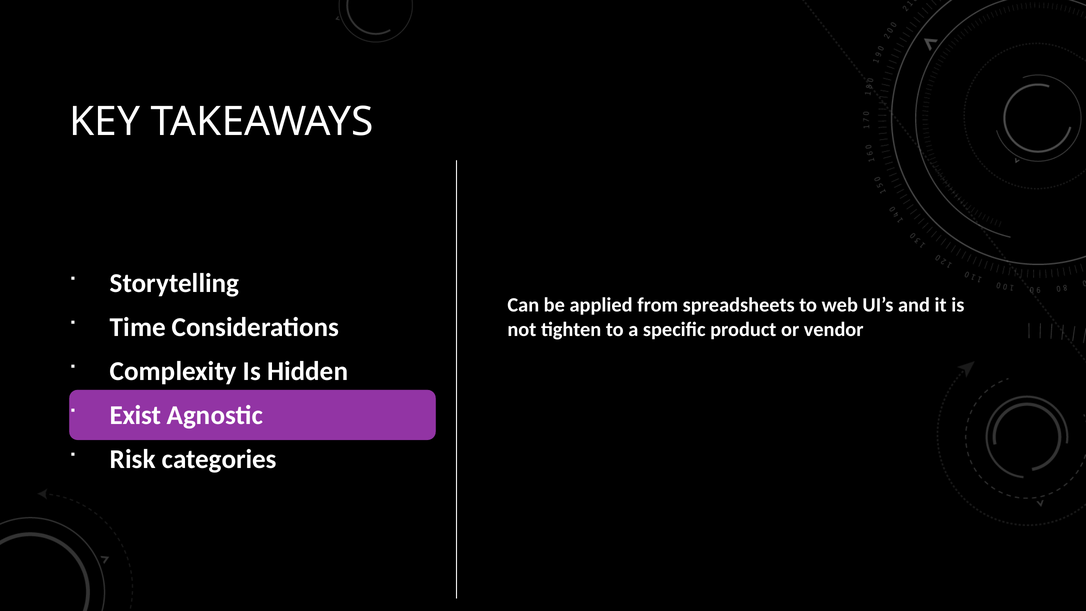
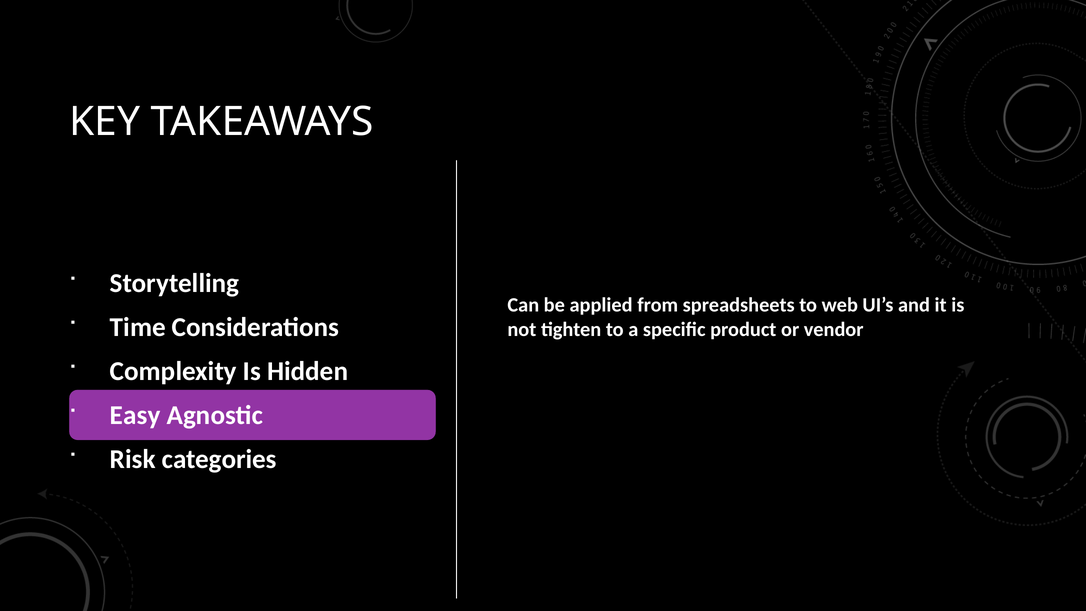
Exist: Exist -> Easy (135, 415)
